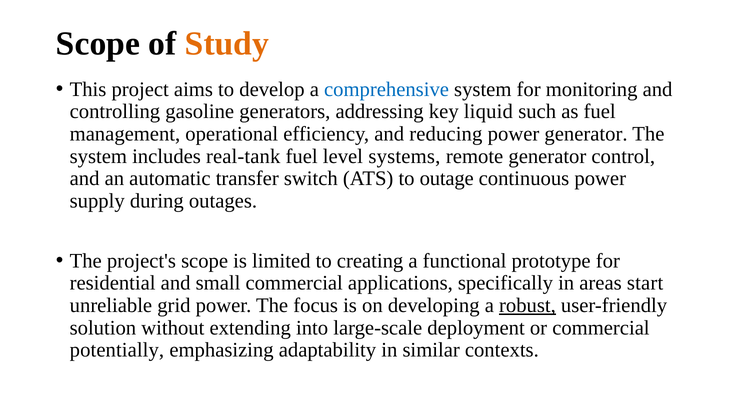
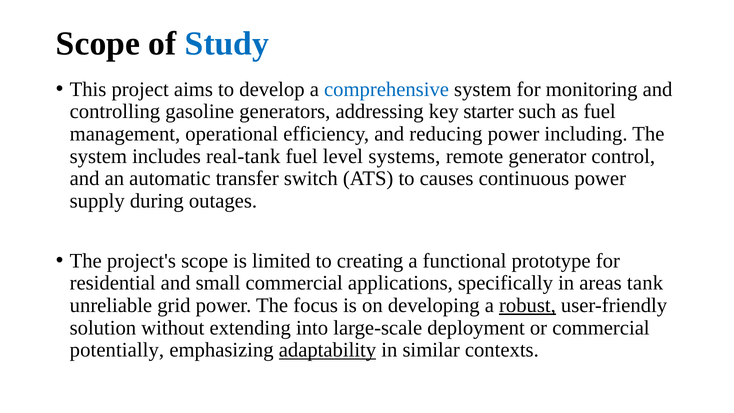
Study colour: orange -> blue (227, 44)
liquid: liquid -> starter (489, 111)
power generator: generator -> including (586, 134)
outage: outage -> causes (447, 178)
start: start -> tank (645, 283)
adaptability underline: none -> present (327, 350)
